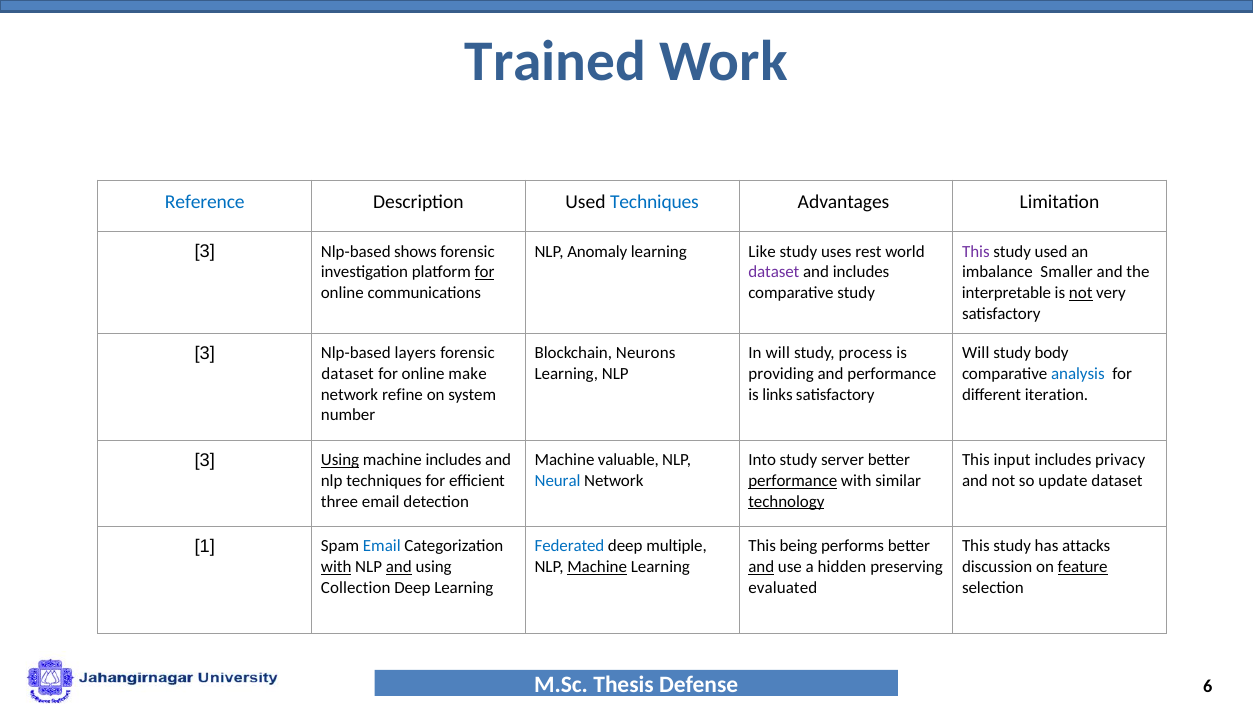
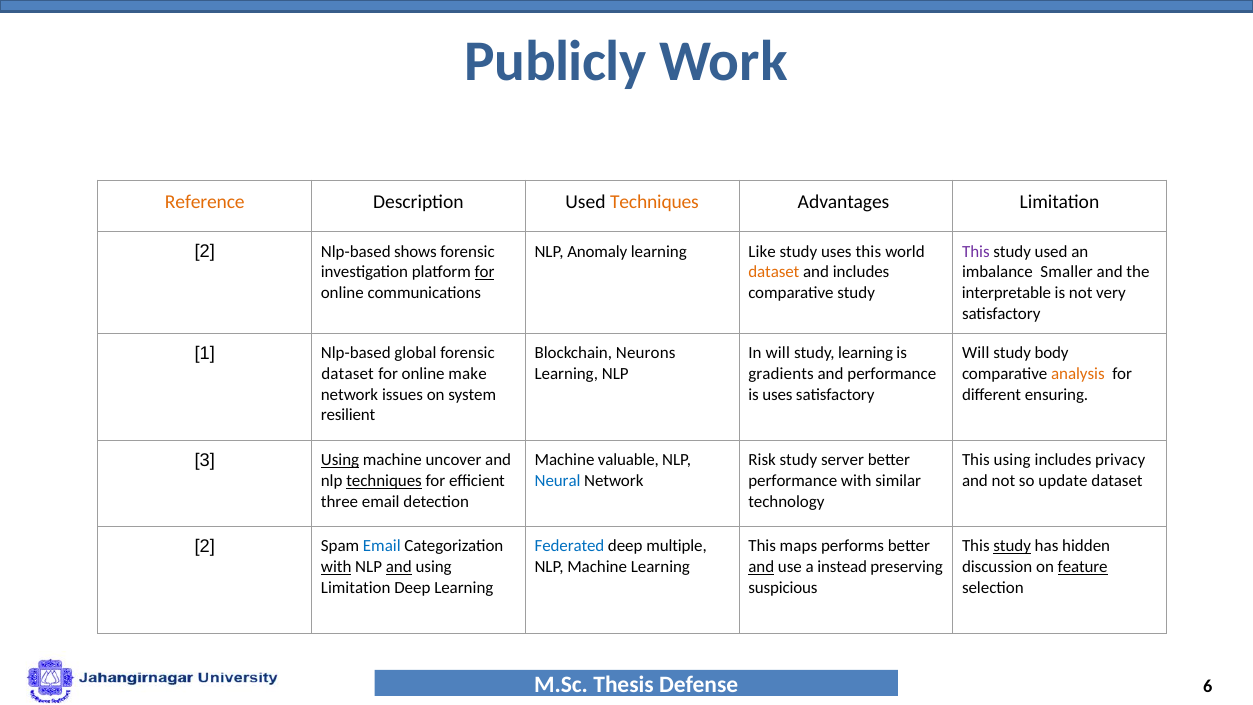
Trained: Trained -> Publicly (556, 61)
Reference colour: blue -> orange (205, 202)
Techniques colour: blue -> orange (654, 202)
3: 3 -> 2 (205, 252)
uses rest: rest -> this (868, 252)
dataset colour: purple -> orange (774, 272)
not underline: present -> none (1081, 293)
3: 3 -> 1 (205, 353)
layers: layers -> global (415, 353)
study process: process -> learning (866, 353)
providing: providing -> gradients (781, 374)
analysis colour: blue -> orange (1078, 374)
refine: refine -> issues (402, 394)
is links: links -> uses (777, 394)
iteration: iteration -> ensuring (1057, 394)
number: number -> resilient (348, 415)
machine includes: includes -> uncover (453, 460)
Into: Into -> Risk (762, 460)
This input: input -> using (1012, 460)
techniques underline: none -> present (384, 481)
performance underline: present -> none (793, 481)
technology underline: present -> none (786, 501)
1: 1 -> 2 (205, 546)
being: being -> maps (798, 546)
study underline: none -> present (1012, 546)
attacks: attacks -> hidden (1086, 546)
Machine underline: present -> none (597, 567)
hidden: hidden -> instead (842, 567)
Collection: Collection -> Limitation (356, 587)
evaluated: evaluated -> suspicious (783, 587)
